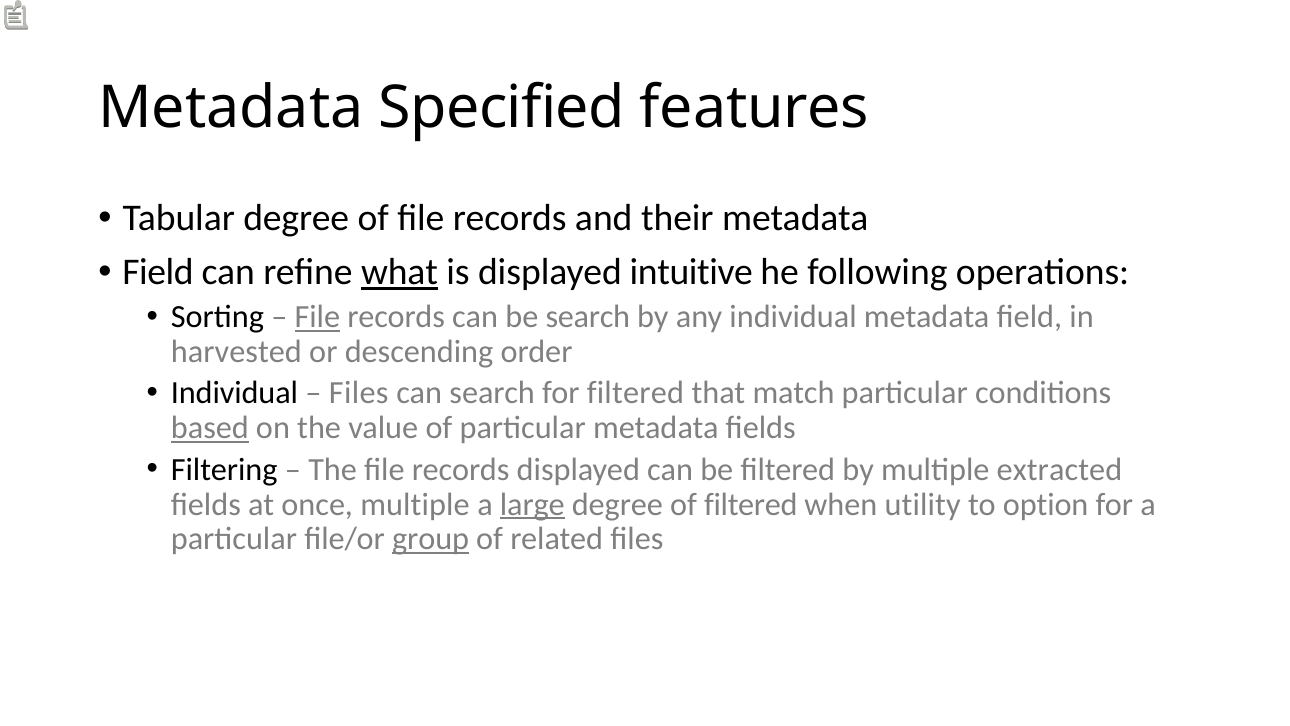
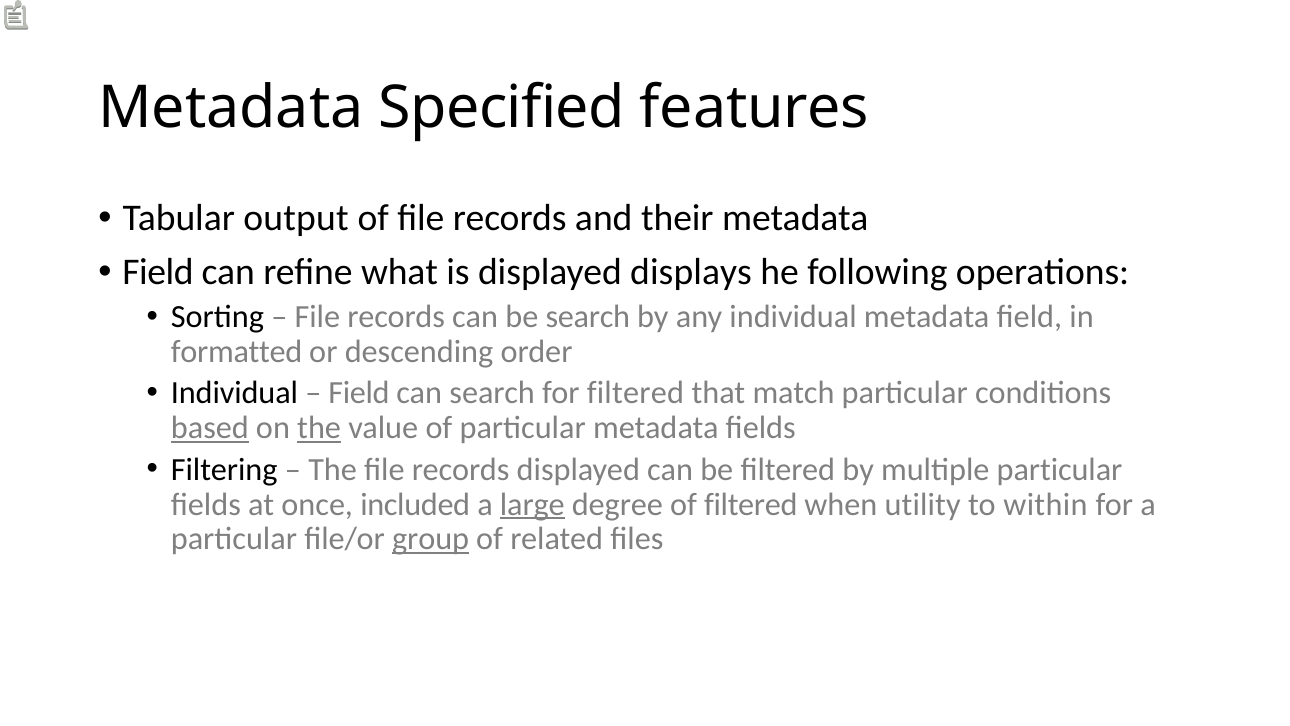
Tabular degree: degree -> output (296, 218)
what underline: present -> none (399, 272)
intuitive: intuitive -> displays (691, 272)
File underline: present -> none (317, 317)
harvested: harvested -> formatted (237, 351)
Files: Files -> Field (359, 393)
the underline: none -> present (319, 428)
multiple extracted: extracted -> particular (1060, 469)
once multiple: multiple -> included (415, 504)
option: option -> within (1045, 504)
